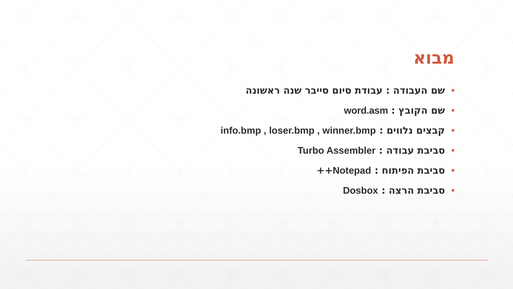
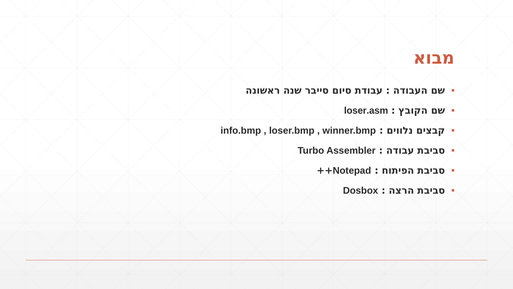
word.asm: word.asm -> loser.asm (366, 110)
